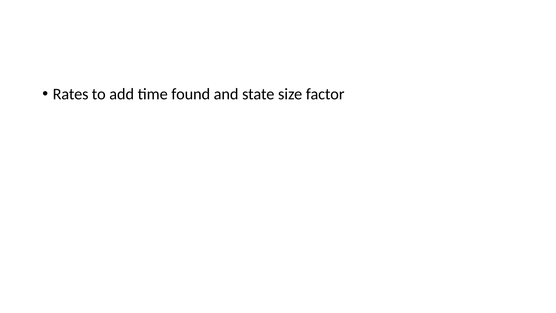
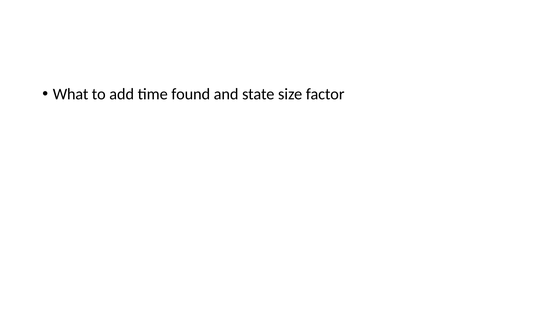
Rates: Rates -> What (71, 94)
